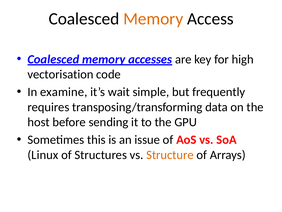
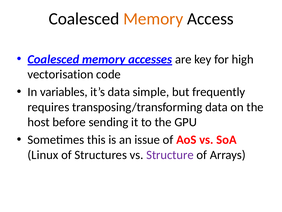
examine: examine -> variables (64, 92)
it’s wait: wait -> data (119, 92)
Structure colour: orange -> purple (170, 155)
